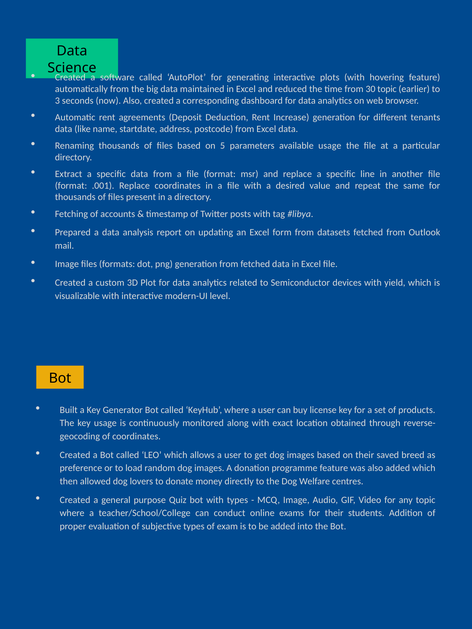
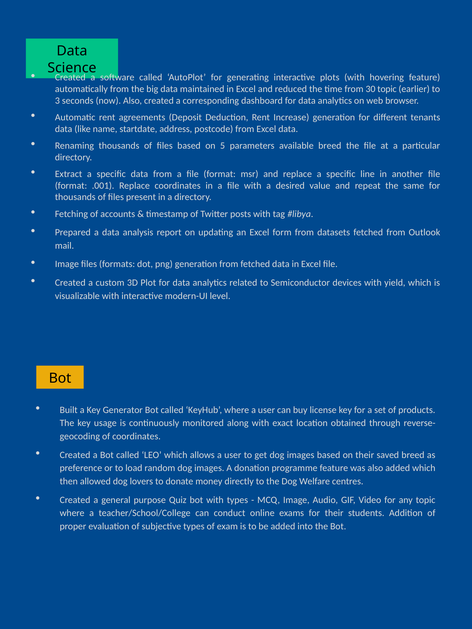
available usage: usage -> breed (330, 146)
